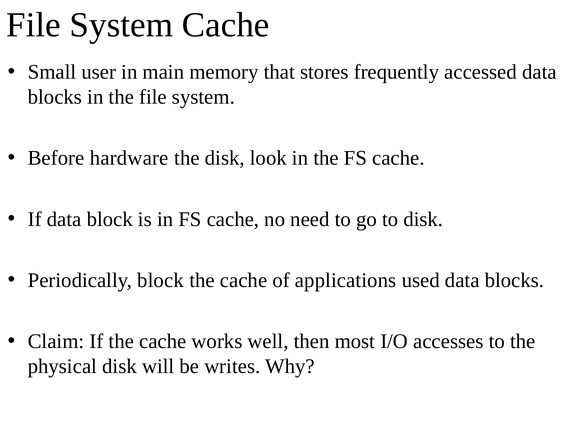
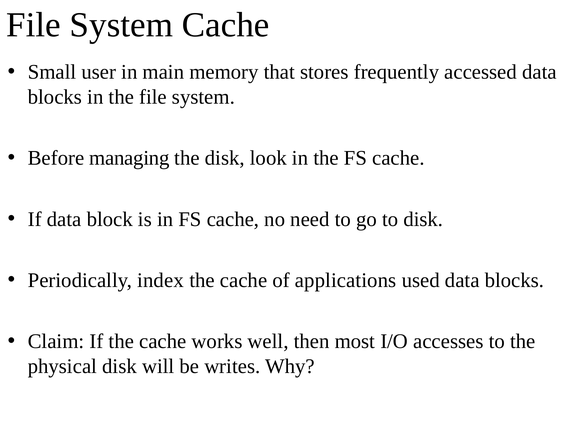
hardware: hardware -> managing (129, 158)
Periodically block: block -> index (161, 280)
